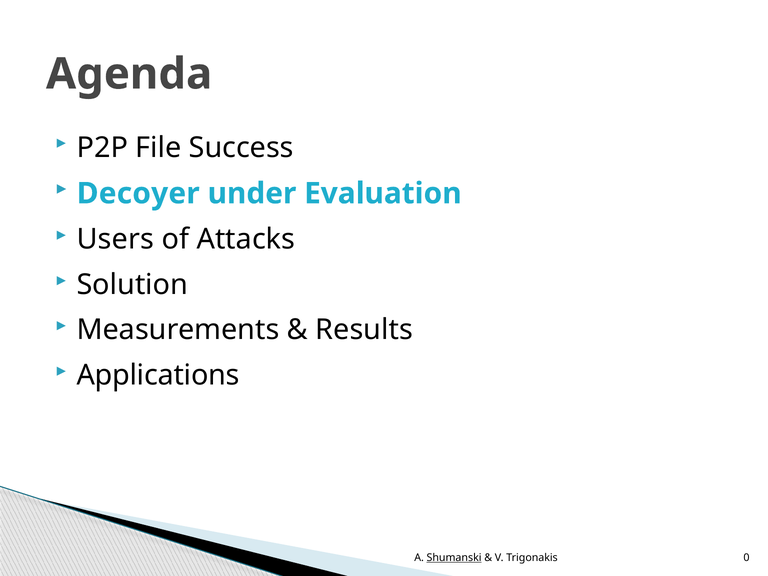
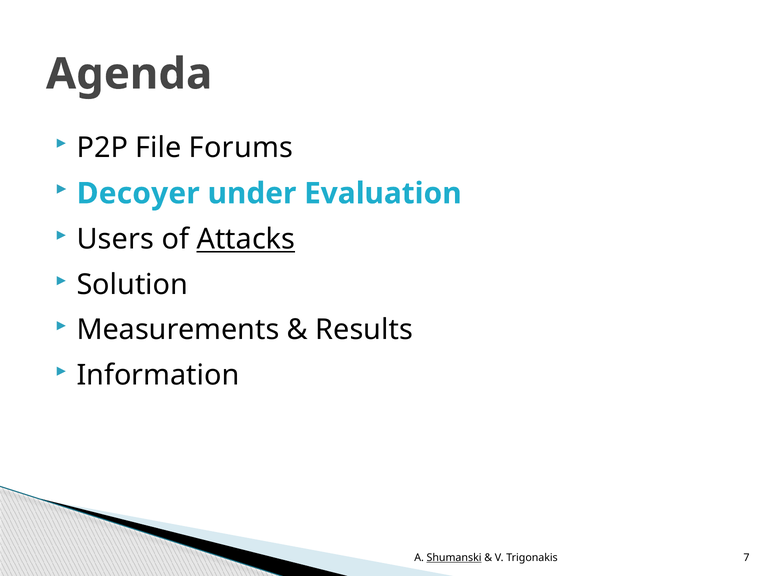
Success: Success -> Forums (241, 148)
Attacks underline: none -> present (246, 239)
Applications: Applications -> Information (158, 375)
0: 0 -> 7 (746, 558)
